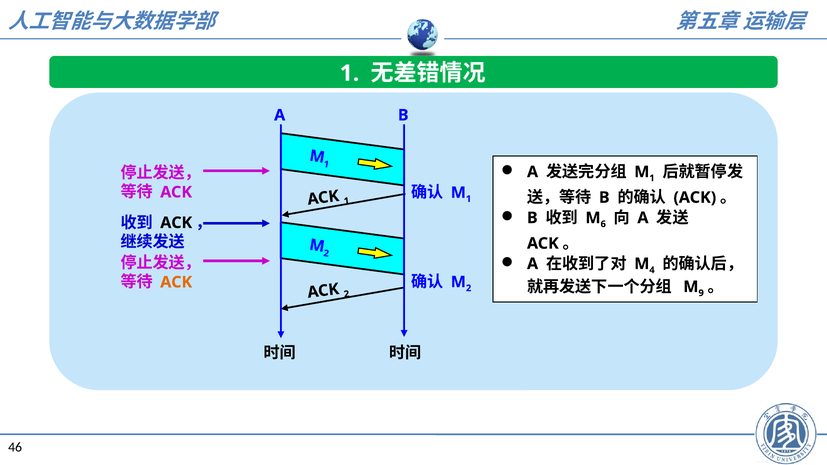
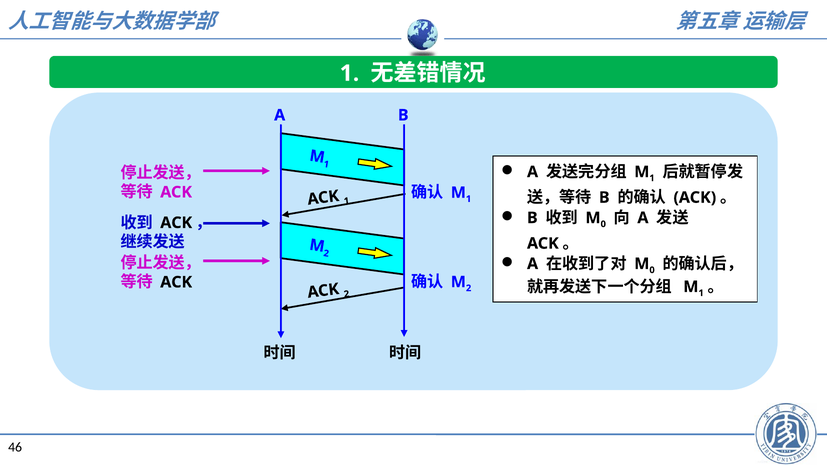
6: 6 -> 0 (603, 224)
4: 4 -> 0 (652, 270)
ACK colour: orange -> black (176, 282)
9: 9 -> 1 (701, 293)
